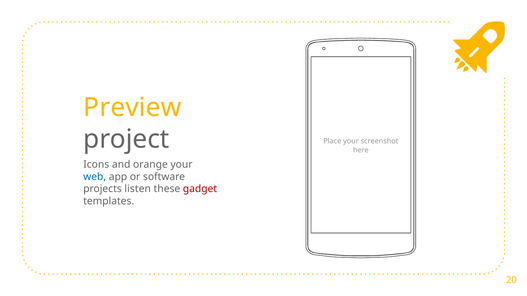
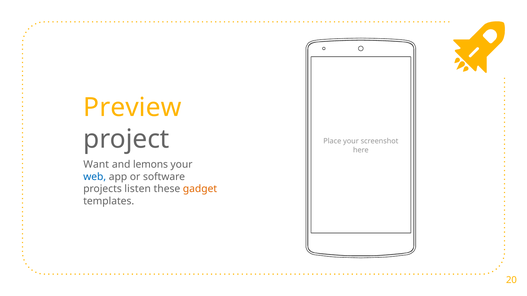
Icons: Icons -> Want (96, 165)
orange: orange -> lemons (150, 165)
gadget colour: red -> orange (200, 189)
